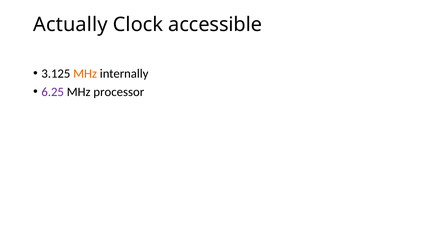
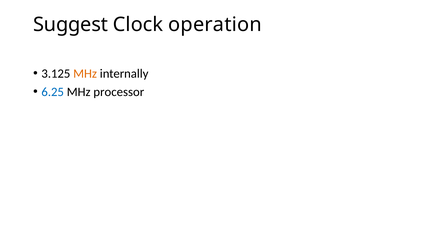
Actually: Actually -> Suggest (71, 25)
accessible: accessible -> operation (215, 25)
6.25 colour: purple -> blue (53, 92)
